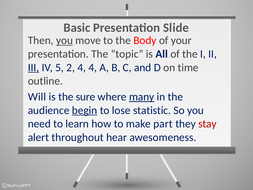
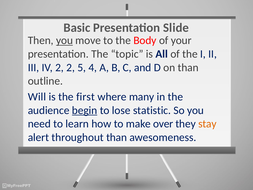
III underline: present -> none (33, 67)
IV 5: 5 -> 2 (60, 67)
2 4: 4 -> 5 (82, 67)
on time: time -> than (188, 67)
sure: sure -> first (85, 97)
many underline: present -> none (142, 97)
part: part -> over (163, 124)
stay colour: red -> orange (207, 124)
throughout hear: hear -> than (117, 137)
